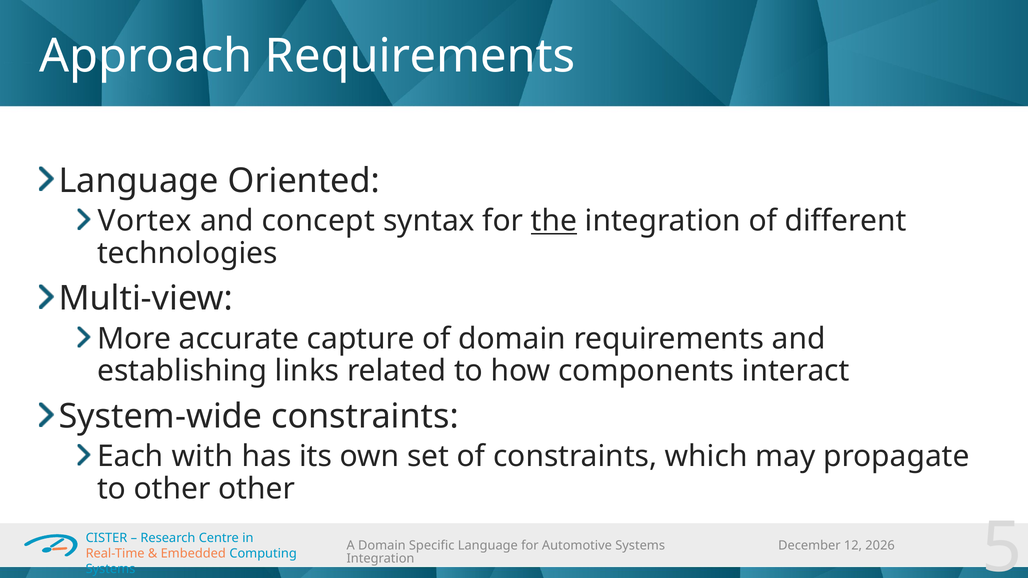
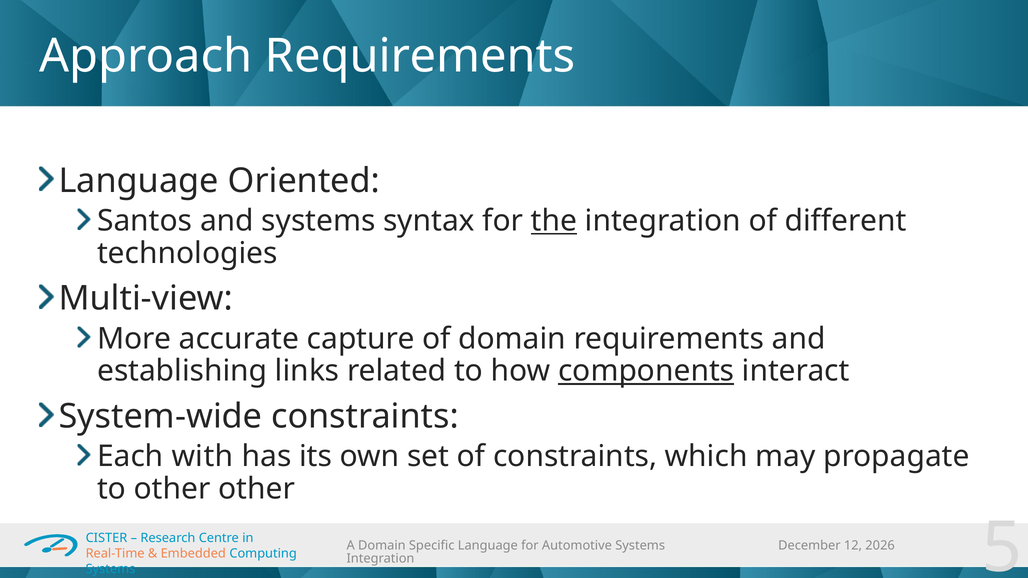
Vortex: Vortex -> Santos (145, 221)
and concept: concept -> systems (318, 221)
components underline: none -> present (646, 371)
